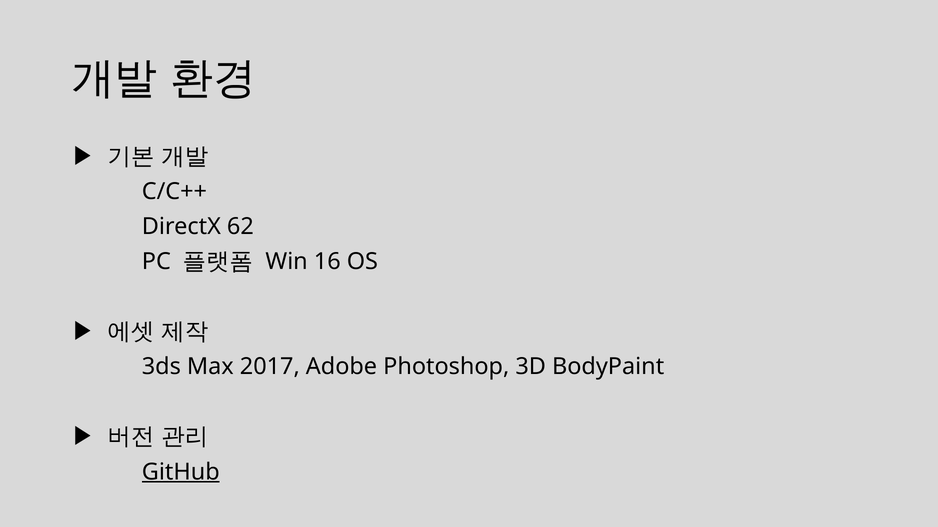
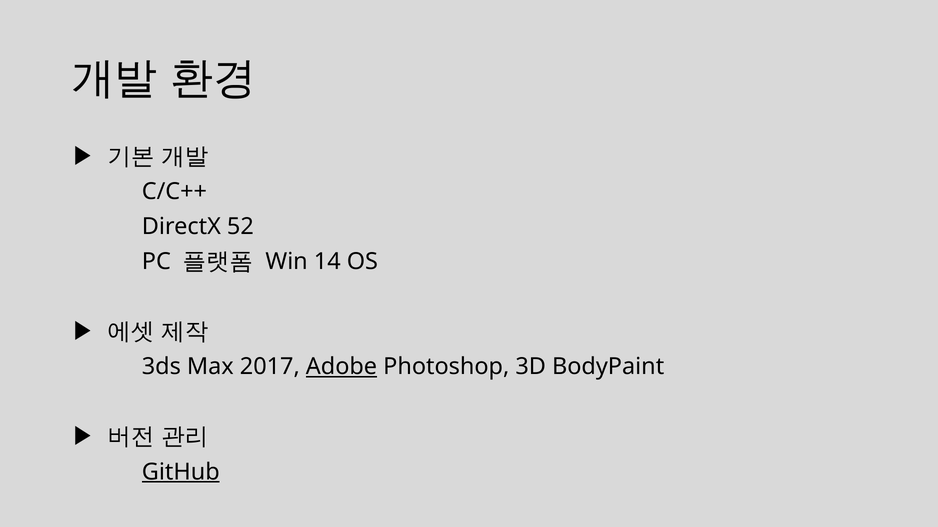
62: 62 -> 52 (240, 227)
16: 16 -> 14 (327, 262)
Adobe underline: none -> present (341, 367)
